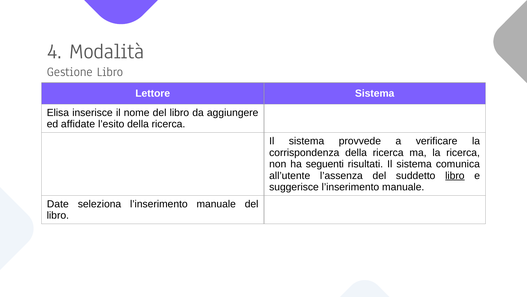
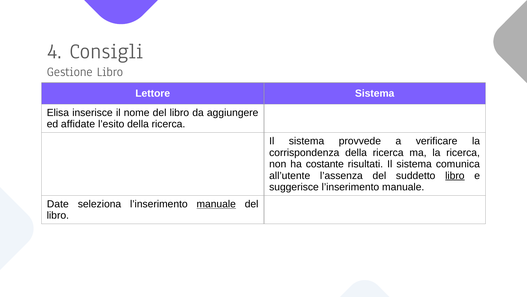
Modalità: Modalità -> Consigli (106, 51)
seguenti: seguenti -> costante (325, 164)
manuale underline: none -> present (216, 204)
